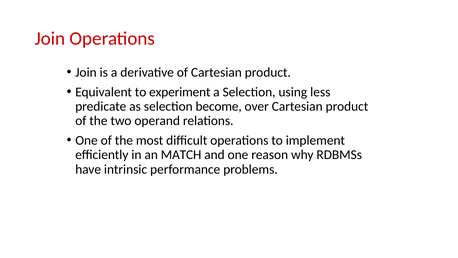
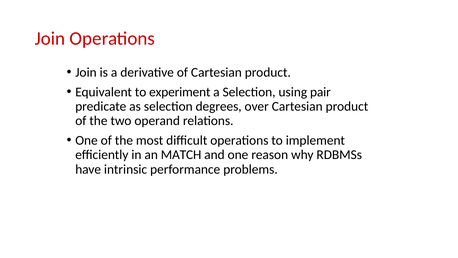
less: less -> pair (320, 92)
become: become -> degrees (219, 106)
